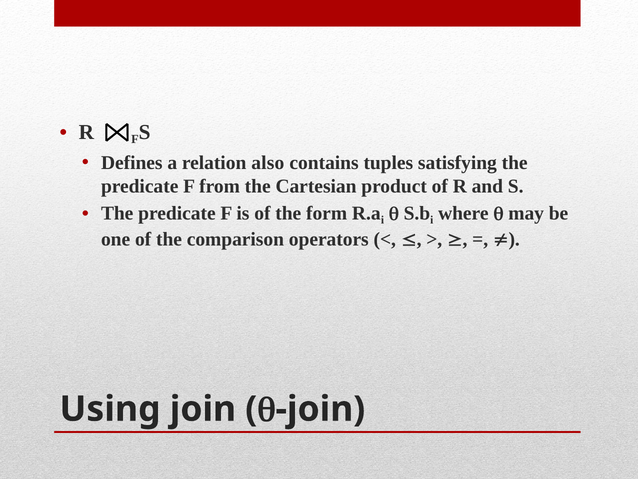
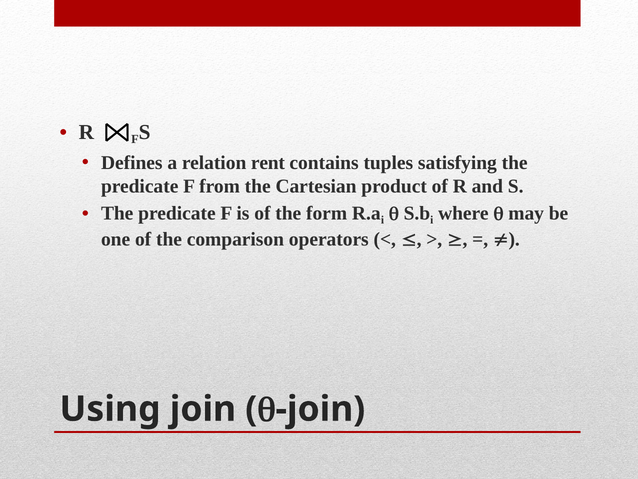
also: also -> rent (268, 163)
